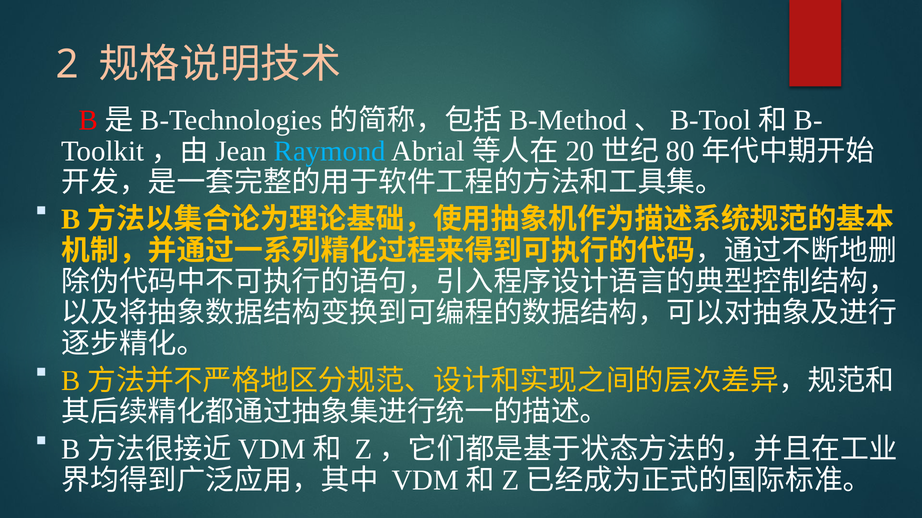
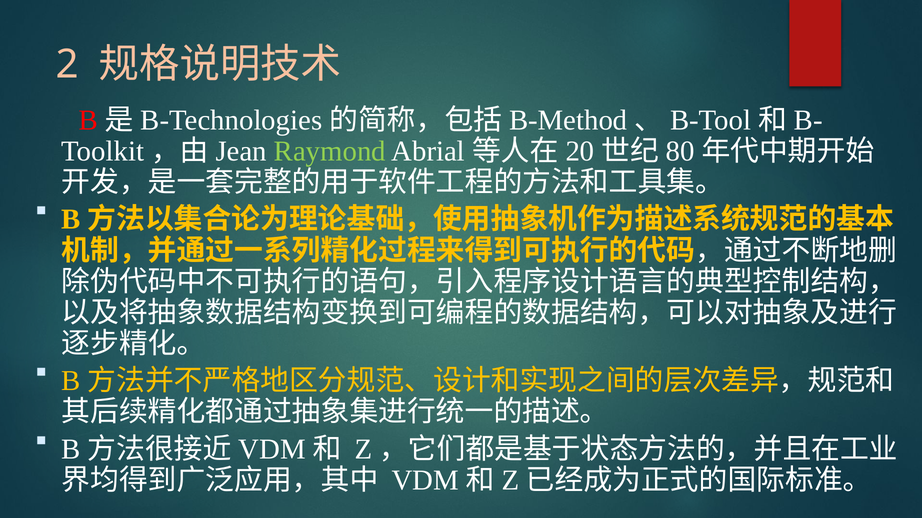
Raymond colour: light blue -> light green (330, 151)
